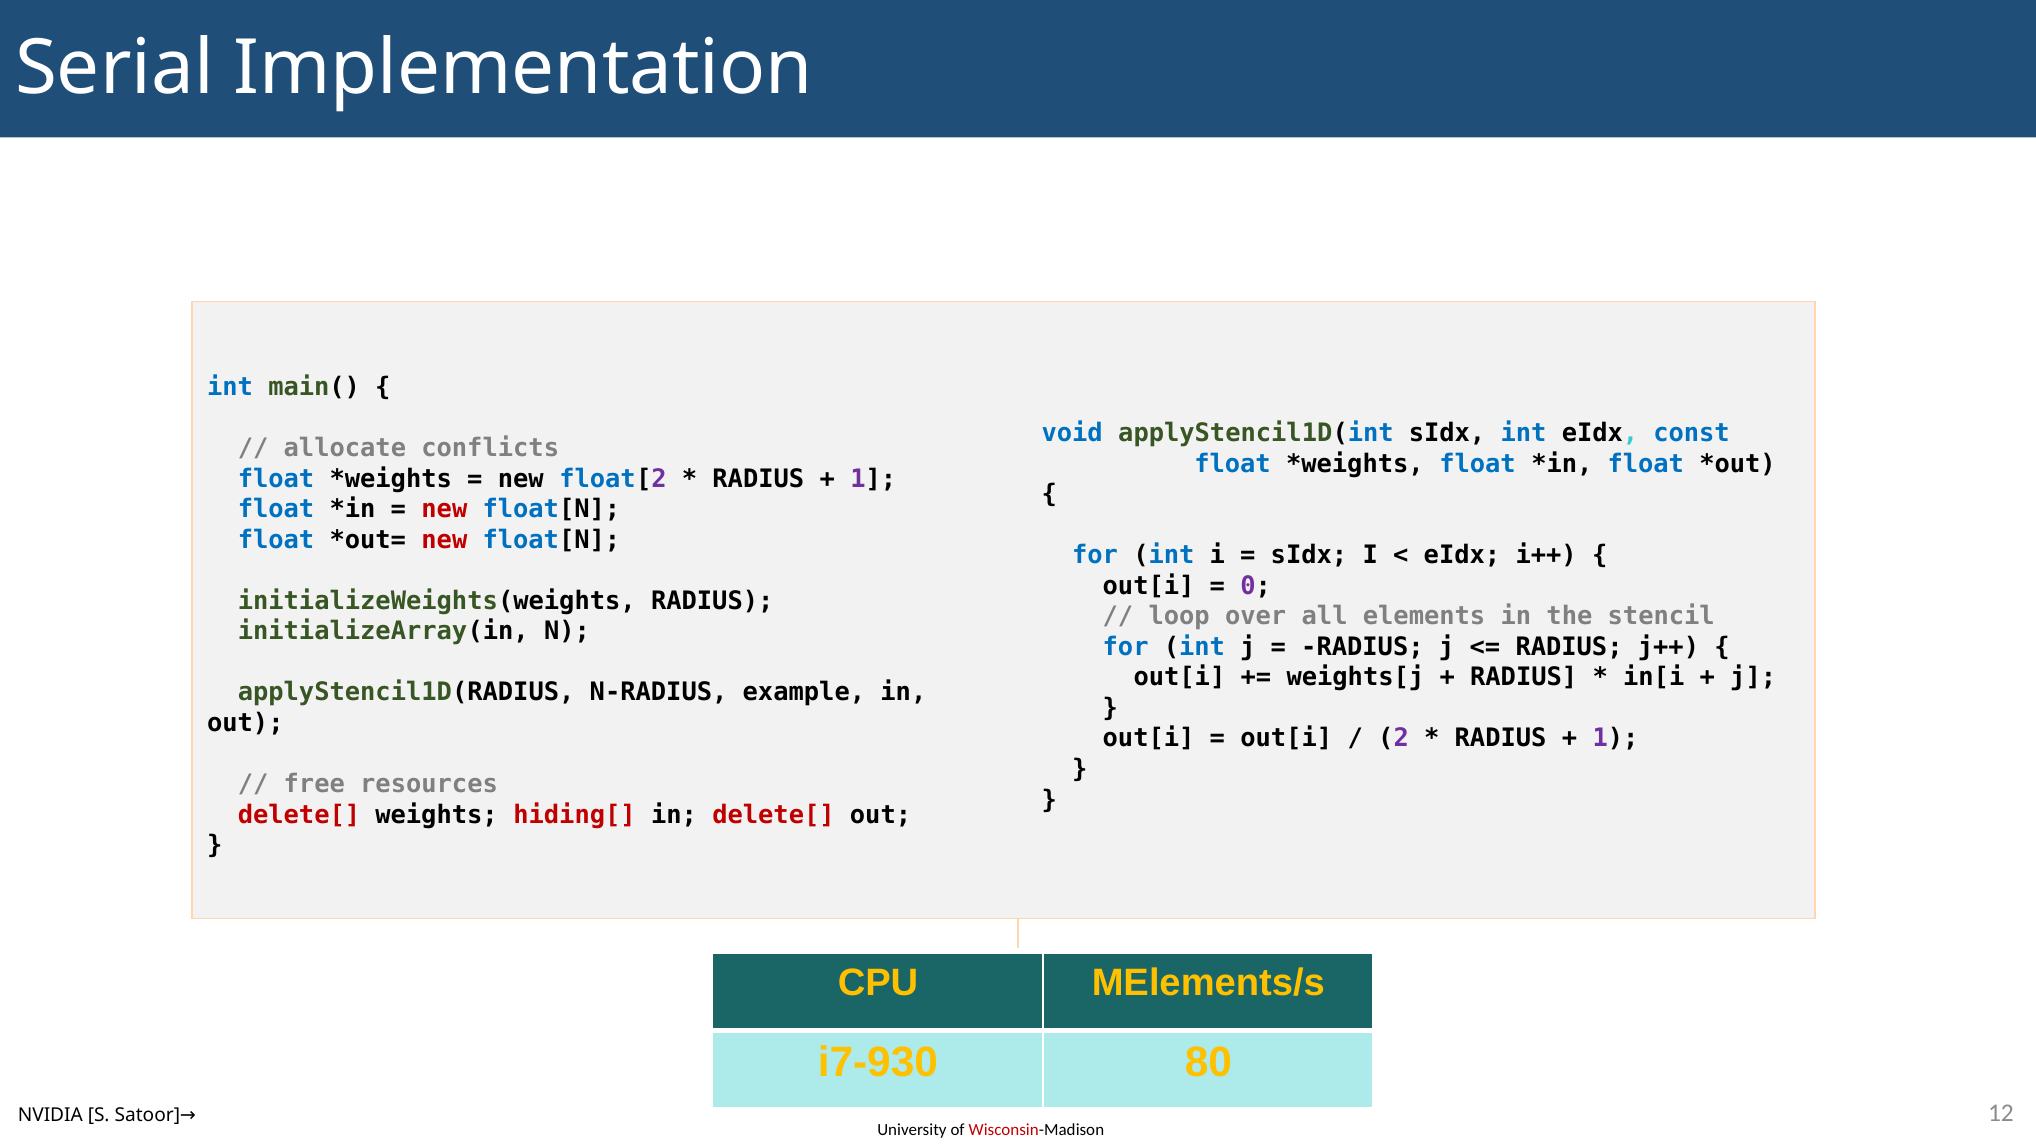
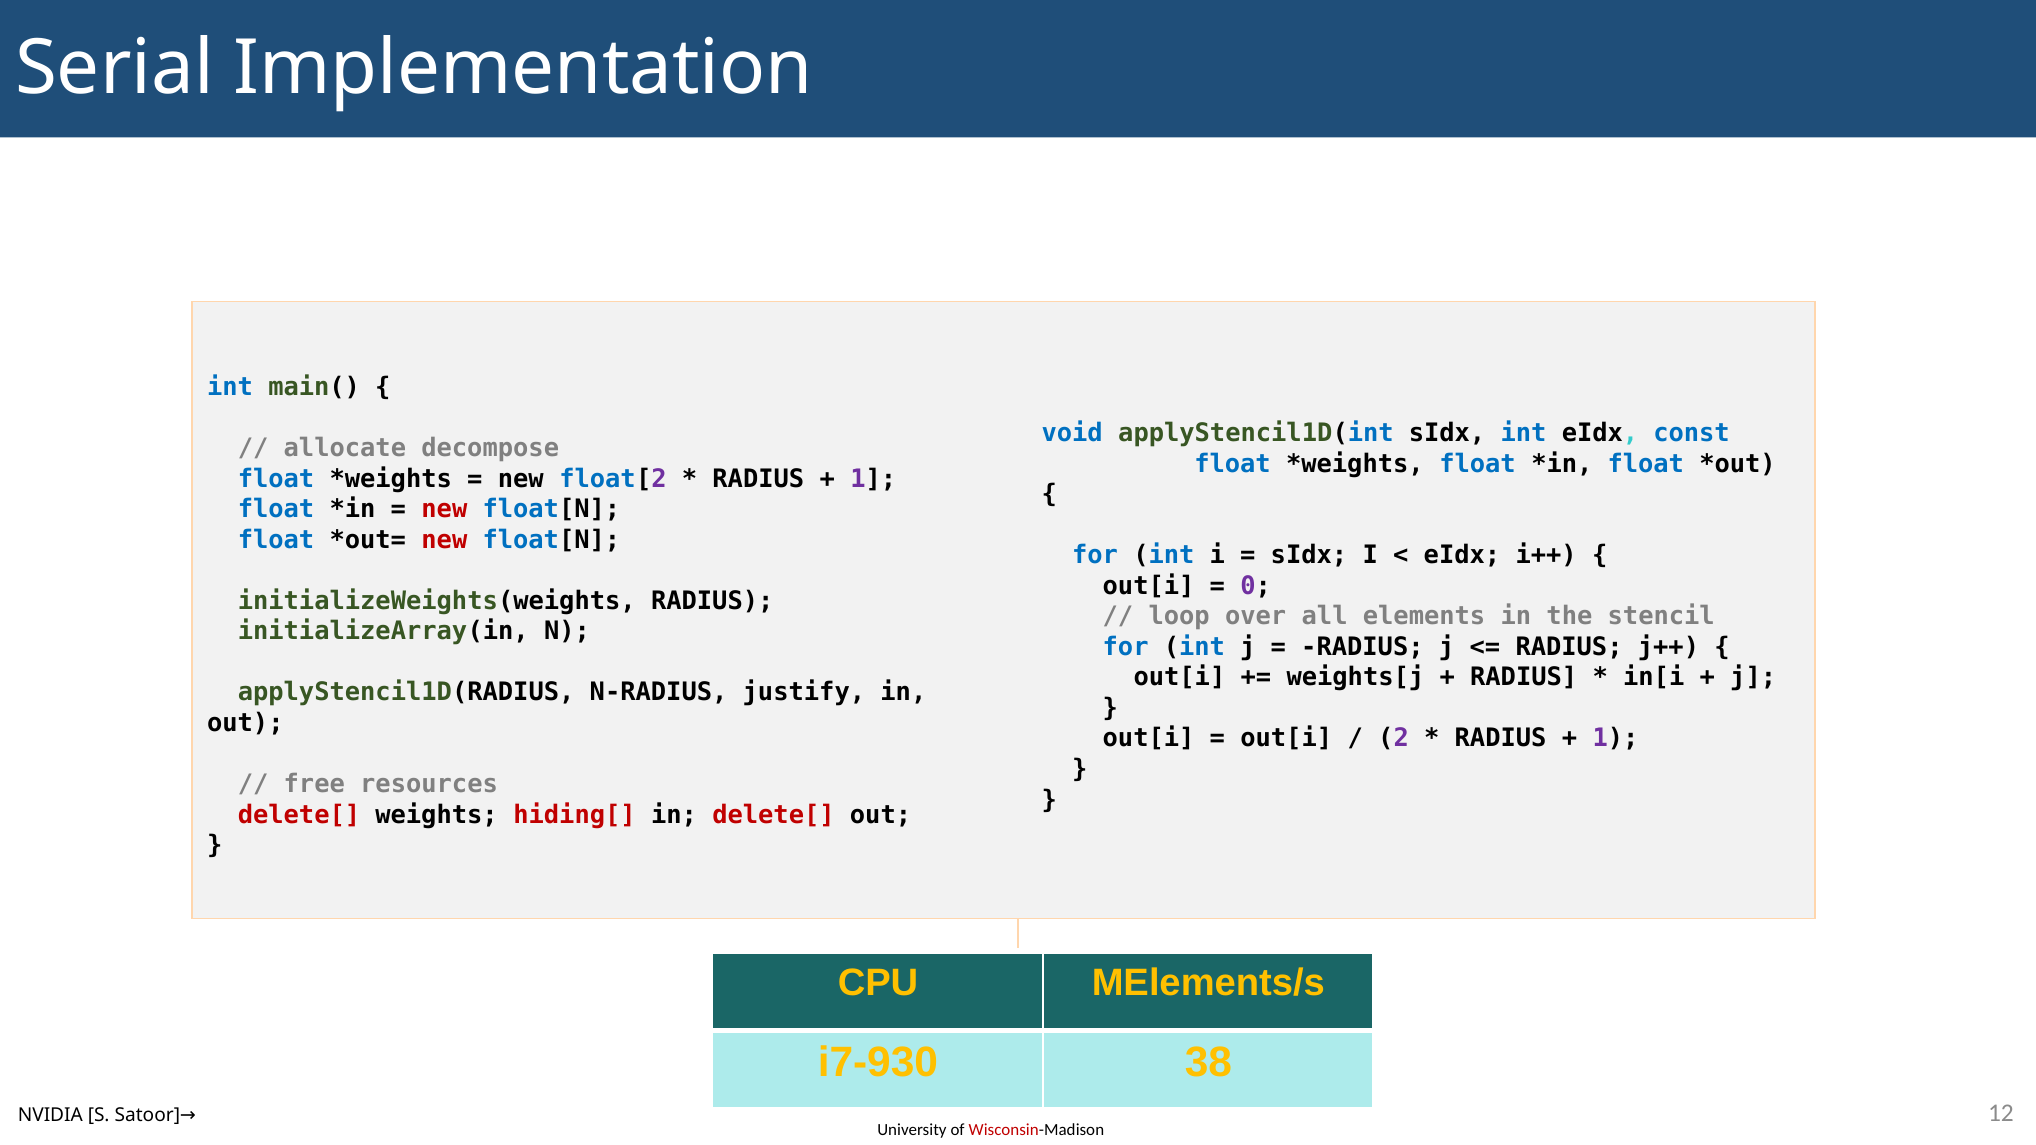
conflicts: conflicts -> decompose (490, 448)
example: example -> justify (804, 693)
80: 80 -> 38 (1208, 1063)
